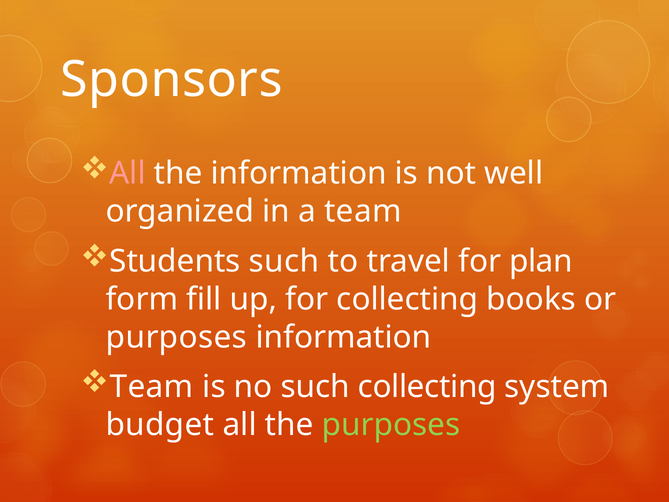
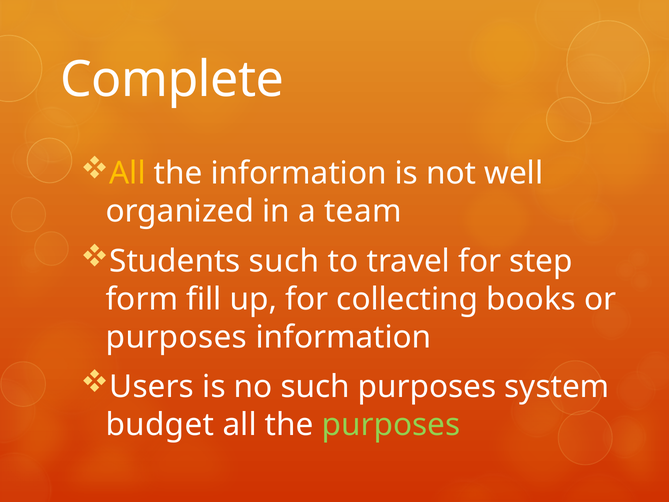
Sponsors: Sponsors -> Complete (172, 79)
All colour: pink -> yellow (127, 173)
plan: plan -> step (541, 261)
Team: Team -> Users (152, 387)
such collecting: collecting -> purposes (427, 387)
